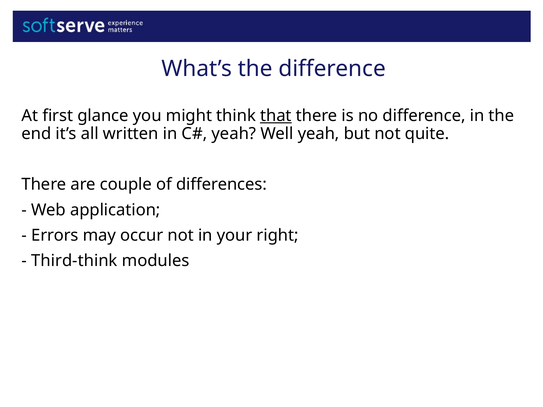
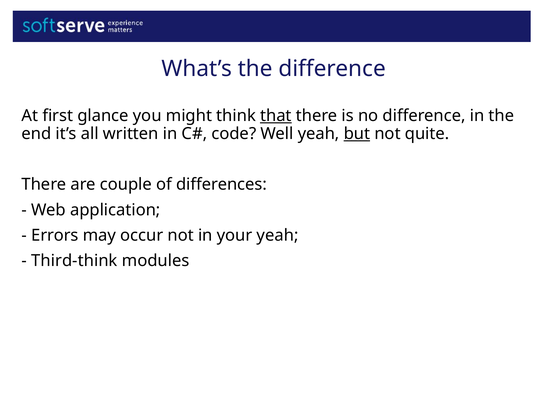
yeah: yeah -> code (234, 134)
but underline: none -> present (357, 134)
your right: right -> yeah (278, 235)
